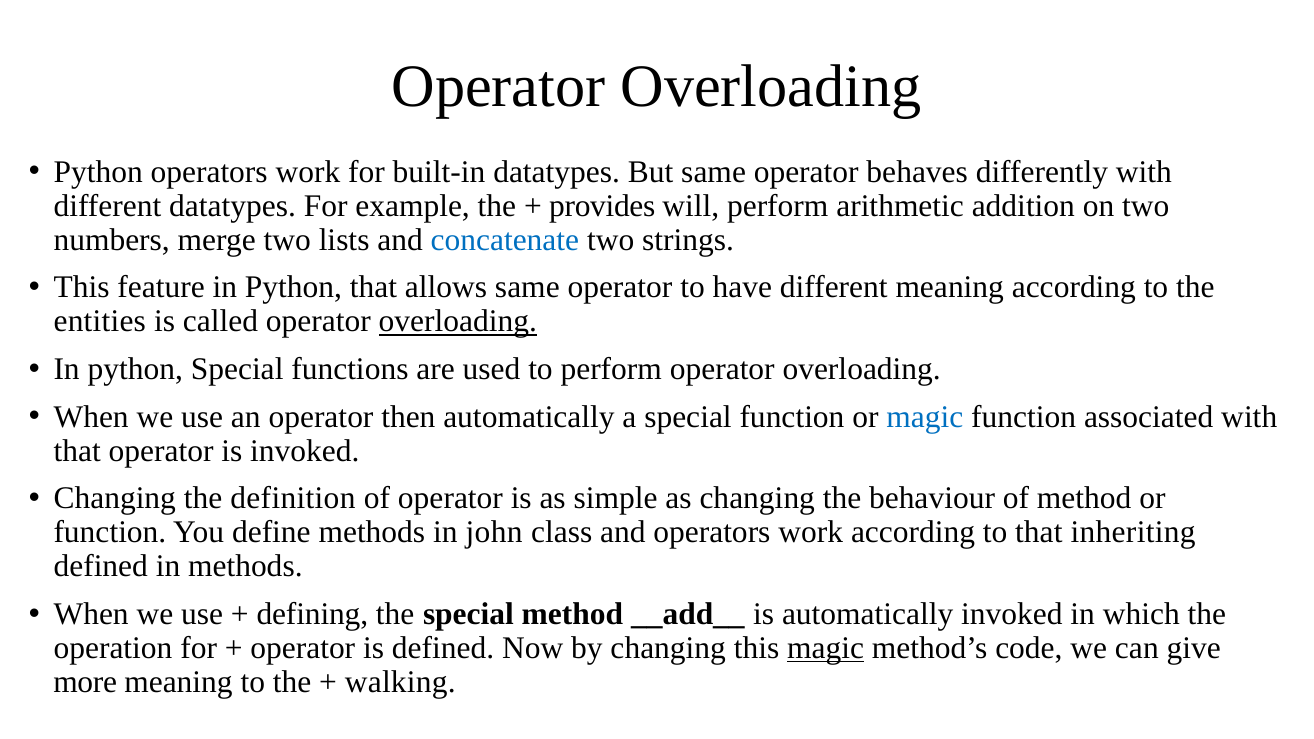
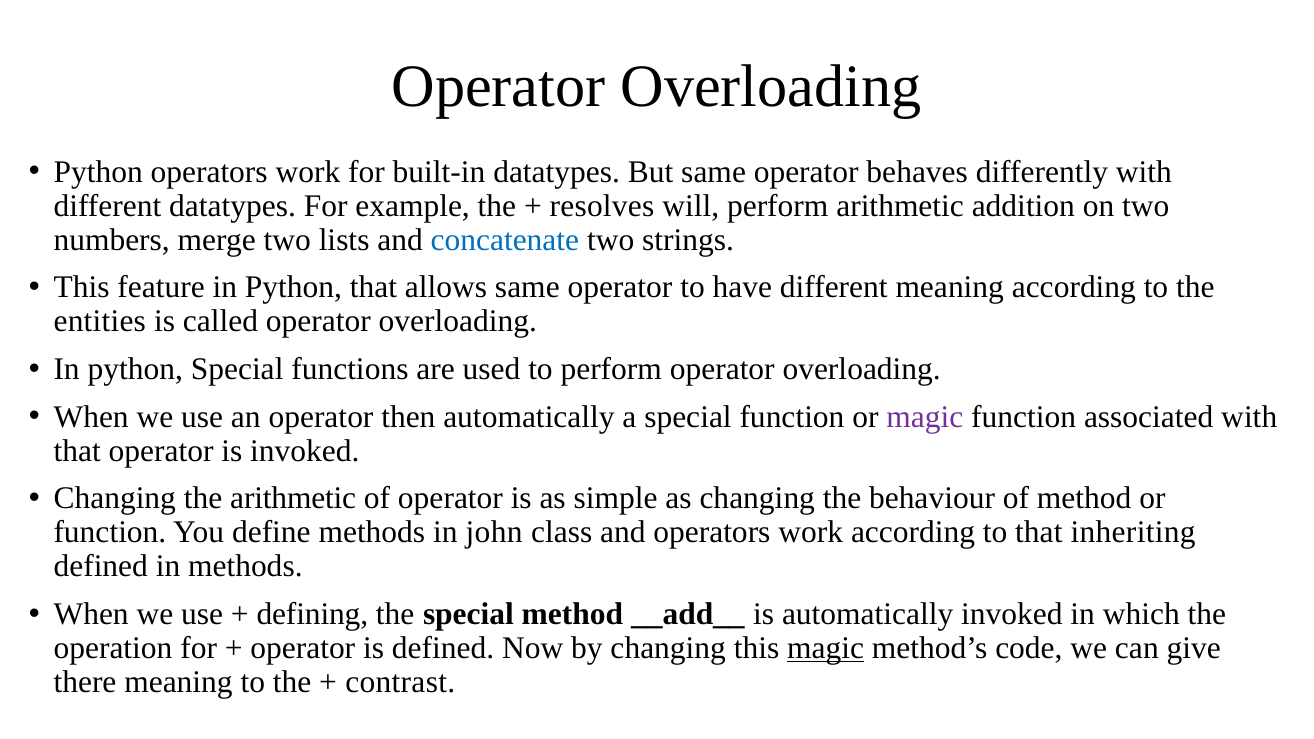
provides: provides -> resolves (602, 206)
overloading underline: present -> none (458, 321)
magic colour: blue -> purple (925, 417)
the definition: definition -> arithmetic (293, 498)
more: more -> there (85, 682)
walking: walking -> contrast (400, 682)
